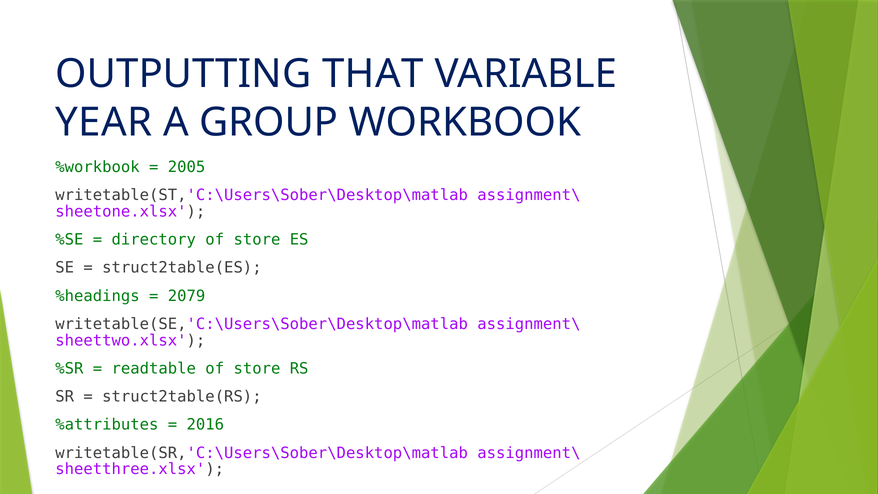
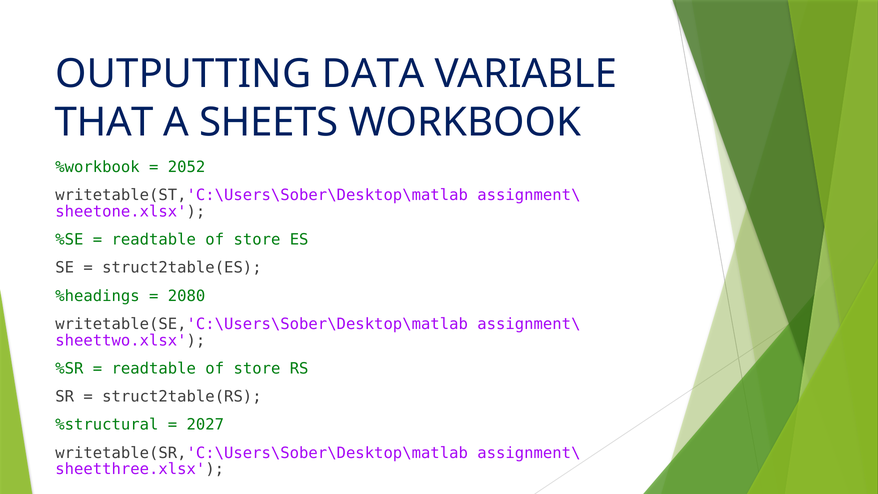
THAT: THAT -> DATA (373, 74)
YEAR: YEAR -> THAT (104, 122)
GROUP: GROUP -> SHEETS (269, 122)
2005: 2005 -> 2052 (187, 167)
directory: directory -> readtable (154, 240)
2079: 2079 -> 2080 (187, 296)
%attributes: %attributes -> %structural (107, 425)
2016: 2016 -> 2027 (205, 425)
